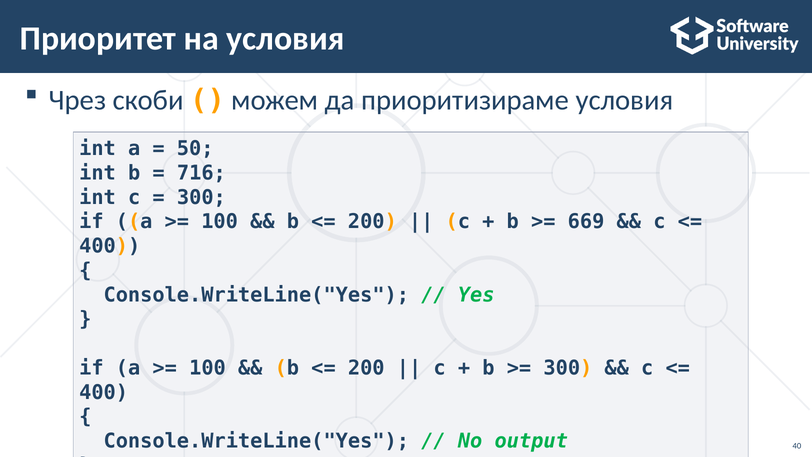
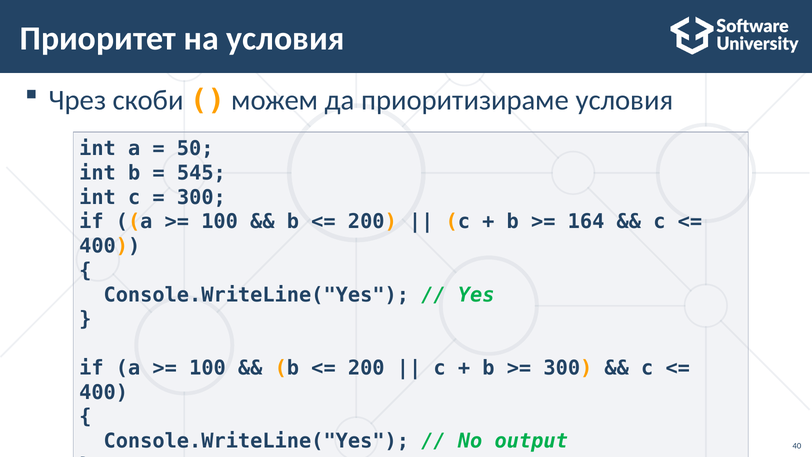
716: 716 -> 545 (201, 173)
669: 669 -> 164 (586, 222)
